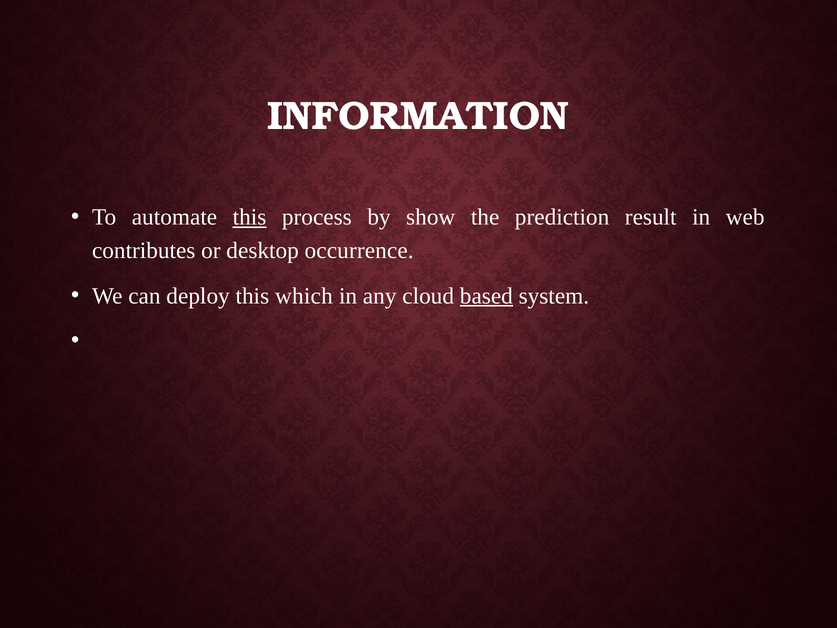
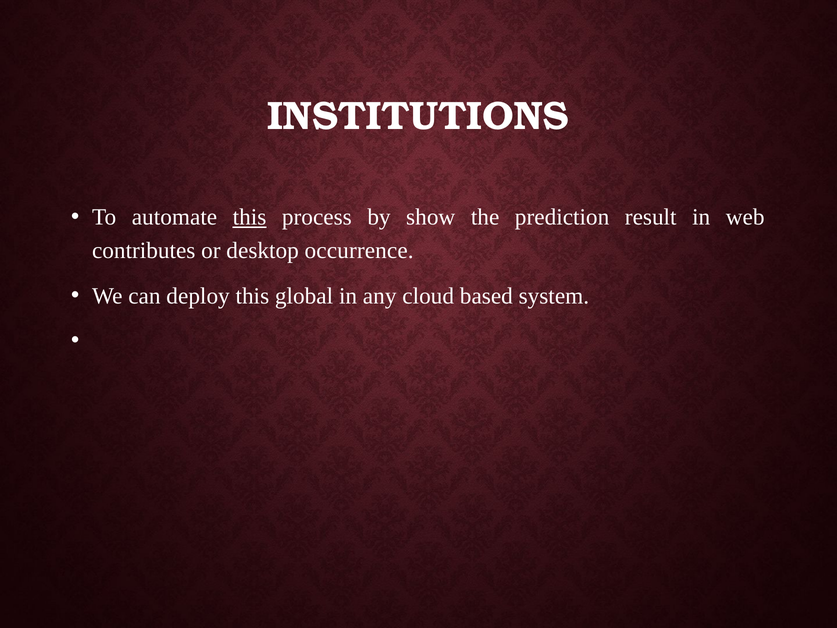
INFORMATION: INFORMATION -> INSTITUTIONS (418, 116)
which: which -> global (304, 296)
based underline: present -> none (486, 296)
